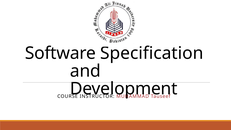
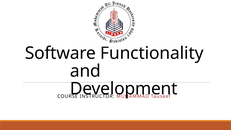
Specification: Specification -> Functionality (152, 53)
